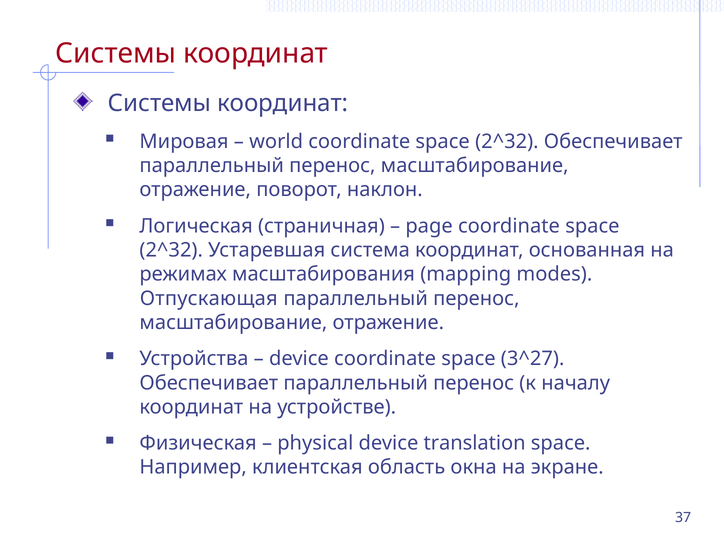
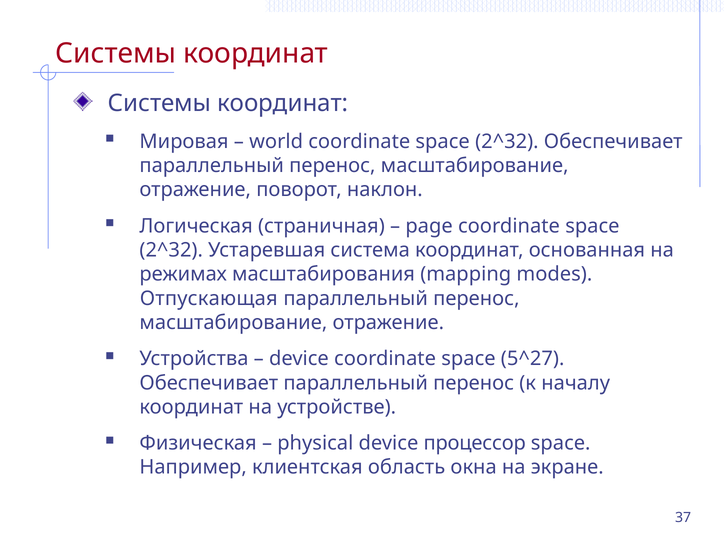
3^27: 3^27 -> 5^27 (533, 359)
translation: translation -> процессор (475, 443)
